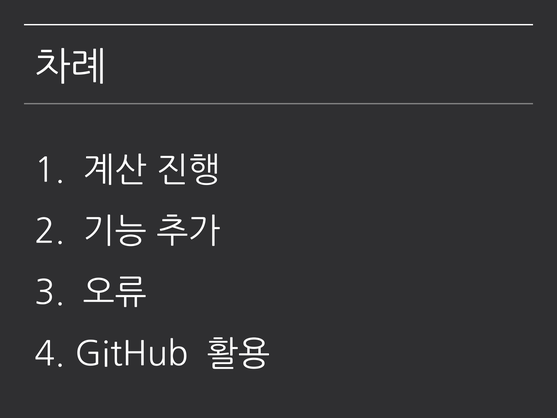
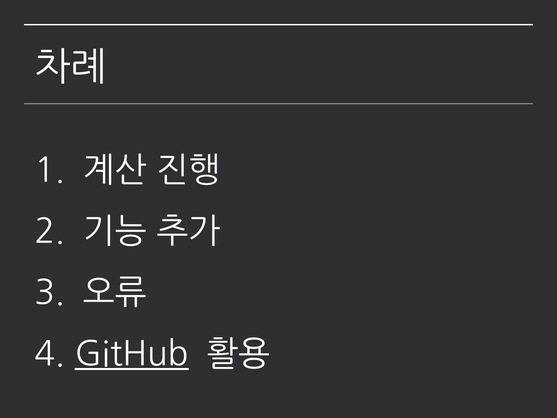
GitHub underline: none -> present (132, 354)
